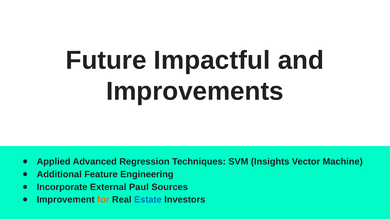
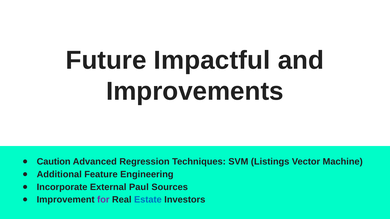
Applied: Applied -> Caution (54, 162)
Insights: Insights -> Listings (270, 162)
for colour: orange -> purple (103, 200)
